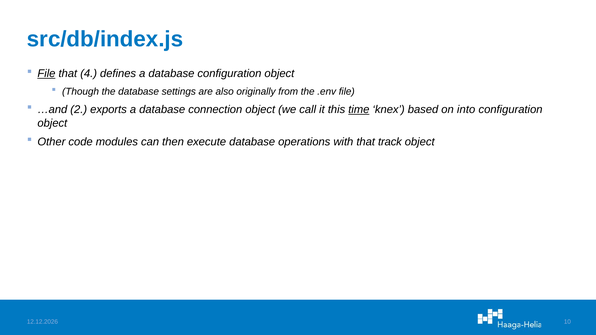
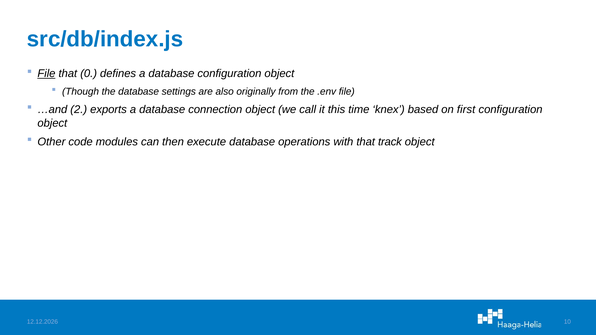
4: 4 -> 0 (89, 74)
time underline: present -> none (359, 110)
into: into -> first (466, 110)
